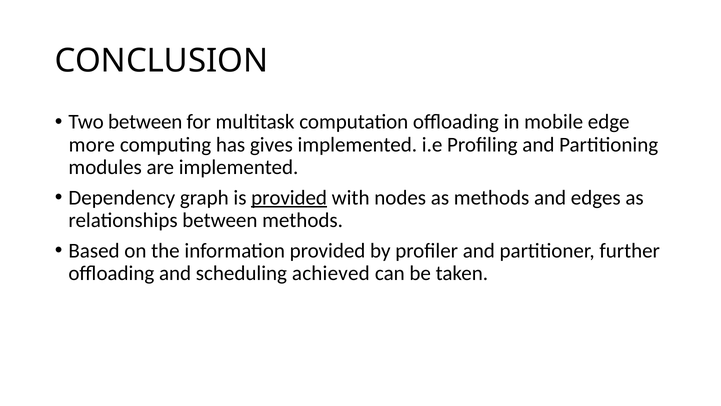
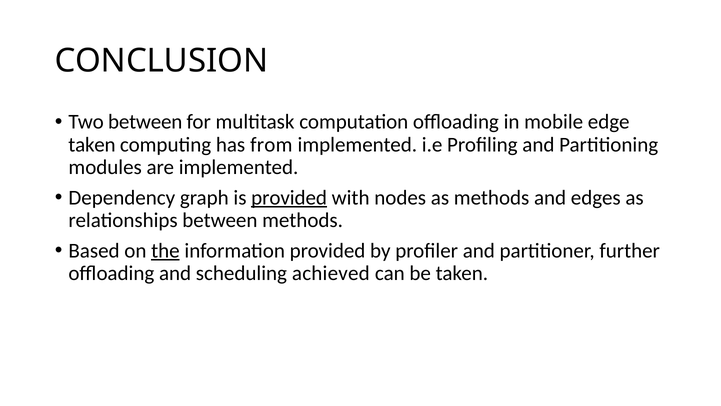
more: more -> taken (92, 145)
gives: gives -> from (271, 145)
the underline: none -> present (165, 251)
